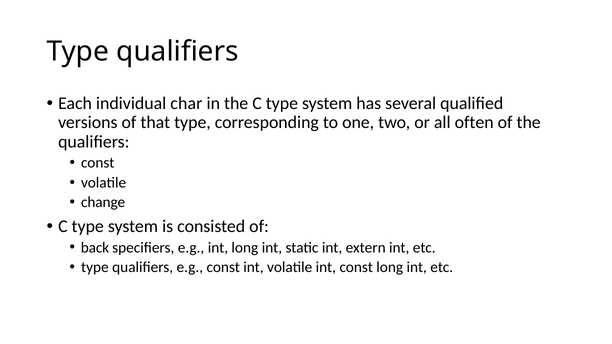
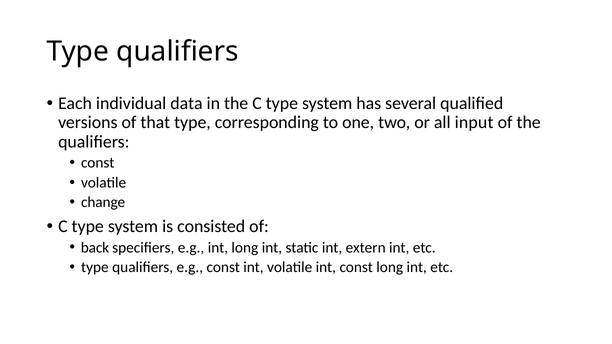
char: char -> data (186, 103)
often: often -> input (474, 123)
